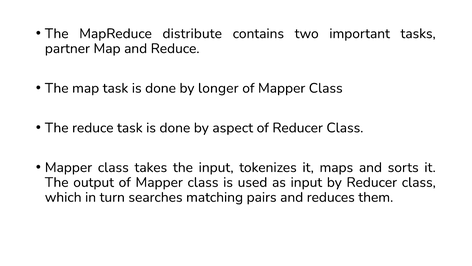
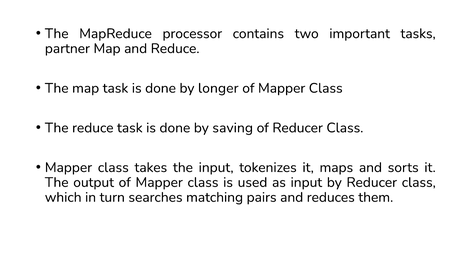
distribute: distribute -> processor (192, 34)
aspect: aspect -> saving (233, 128)
